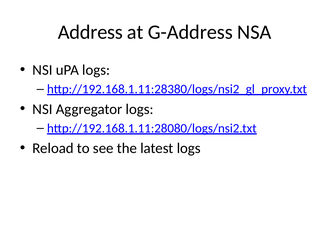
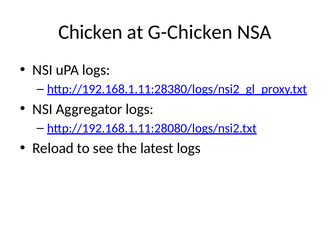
Address: Address -> Chicken (90, 32)
G-Address: G-Address -> G-Chicken (190, 32)
